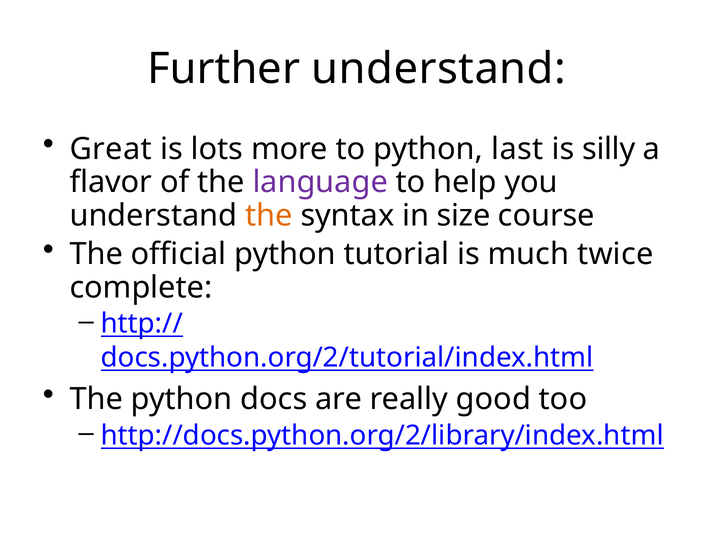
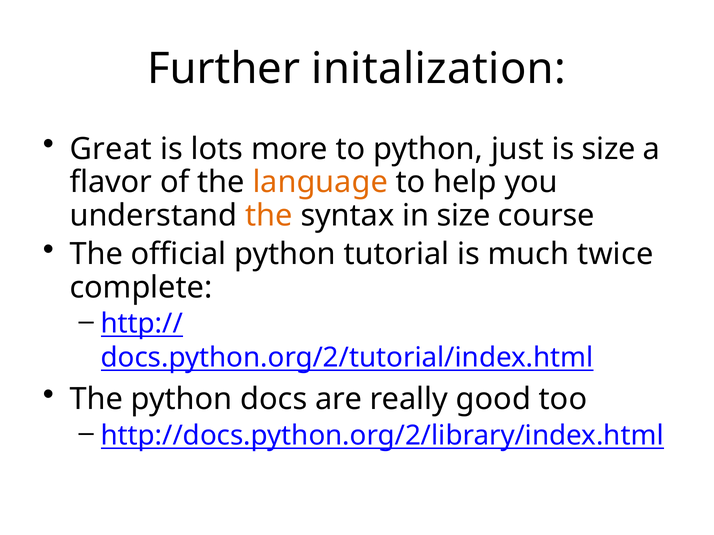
Further understand: understand -> initalization (439, 69)
last: last -> just (517, 149)
is silly: silly -> size (609, 149)
language colour: purple -> orange (320, 182)
